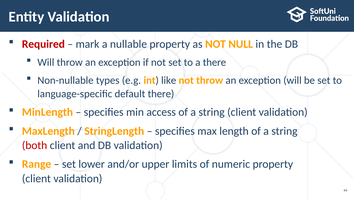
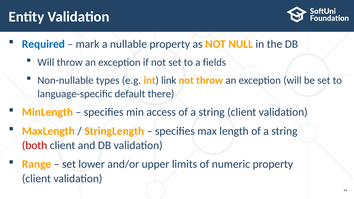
Required colour: red -> blue (43, 44)
a there: there -> fields (214, 62)
like: like -> link (169, 80)
